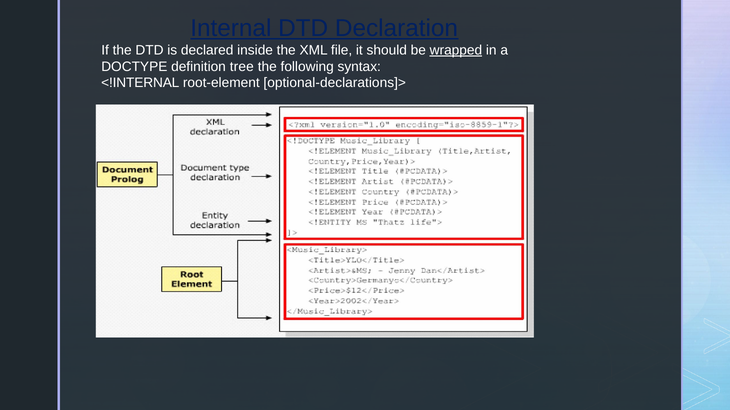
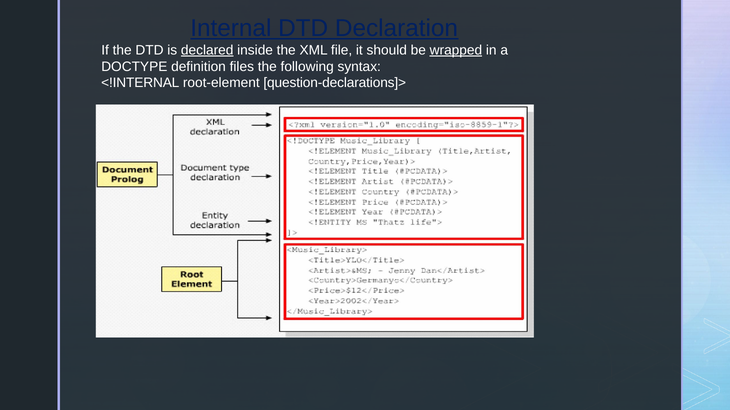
declared underline: none -> present (207, 50)
tree: tree -> files (242, 67)
optional-declarations]>: optional-declarations]> -> question-declarations]> (335, 83)
